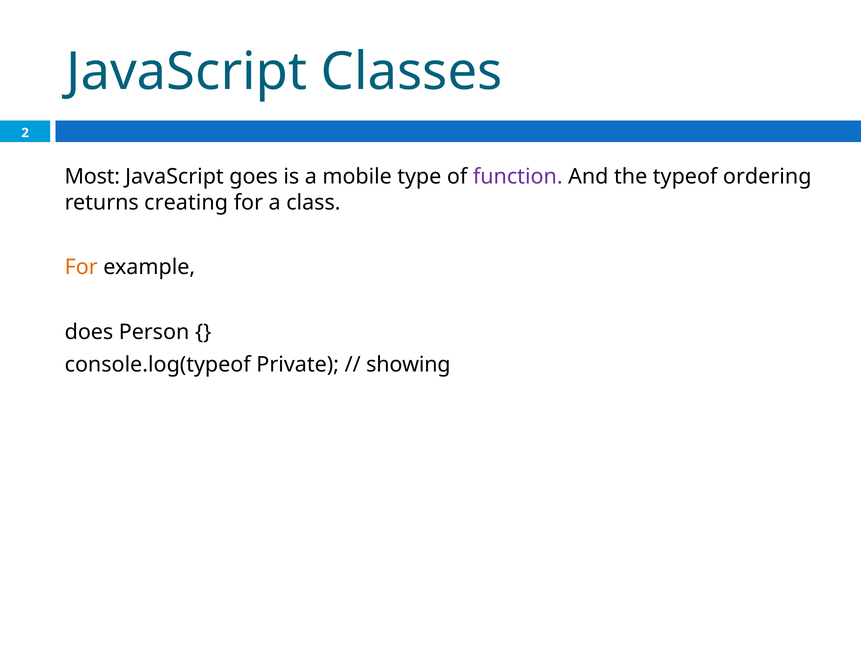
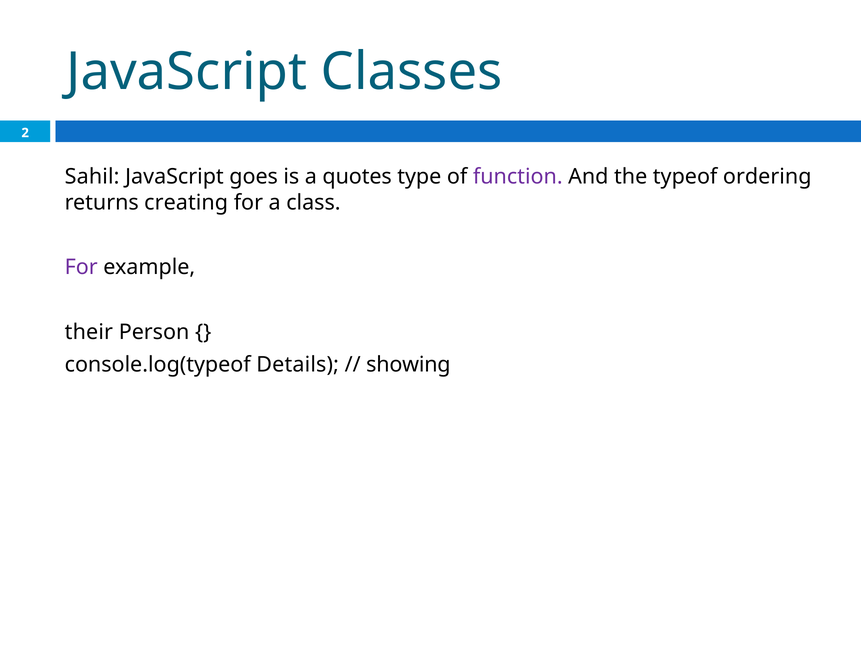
Most: Most -> Sahil (92, 177)
mobile: mobile -> quotes (357, 177)
For colour: orange -> purple (81, 267)
does: does -> their (89, 332)
Private: Private -> Details (298, 364)
